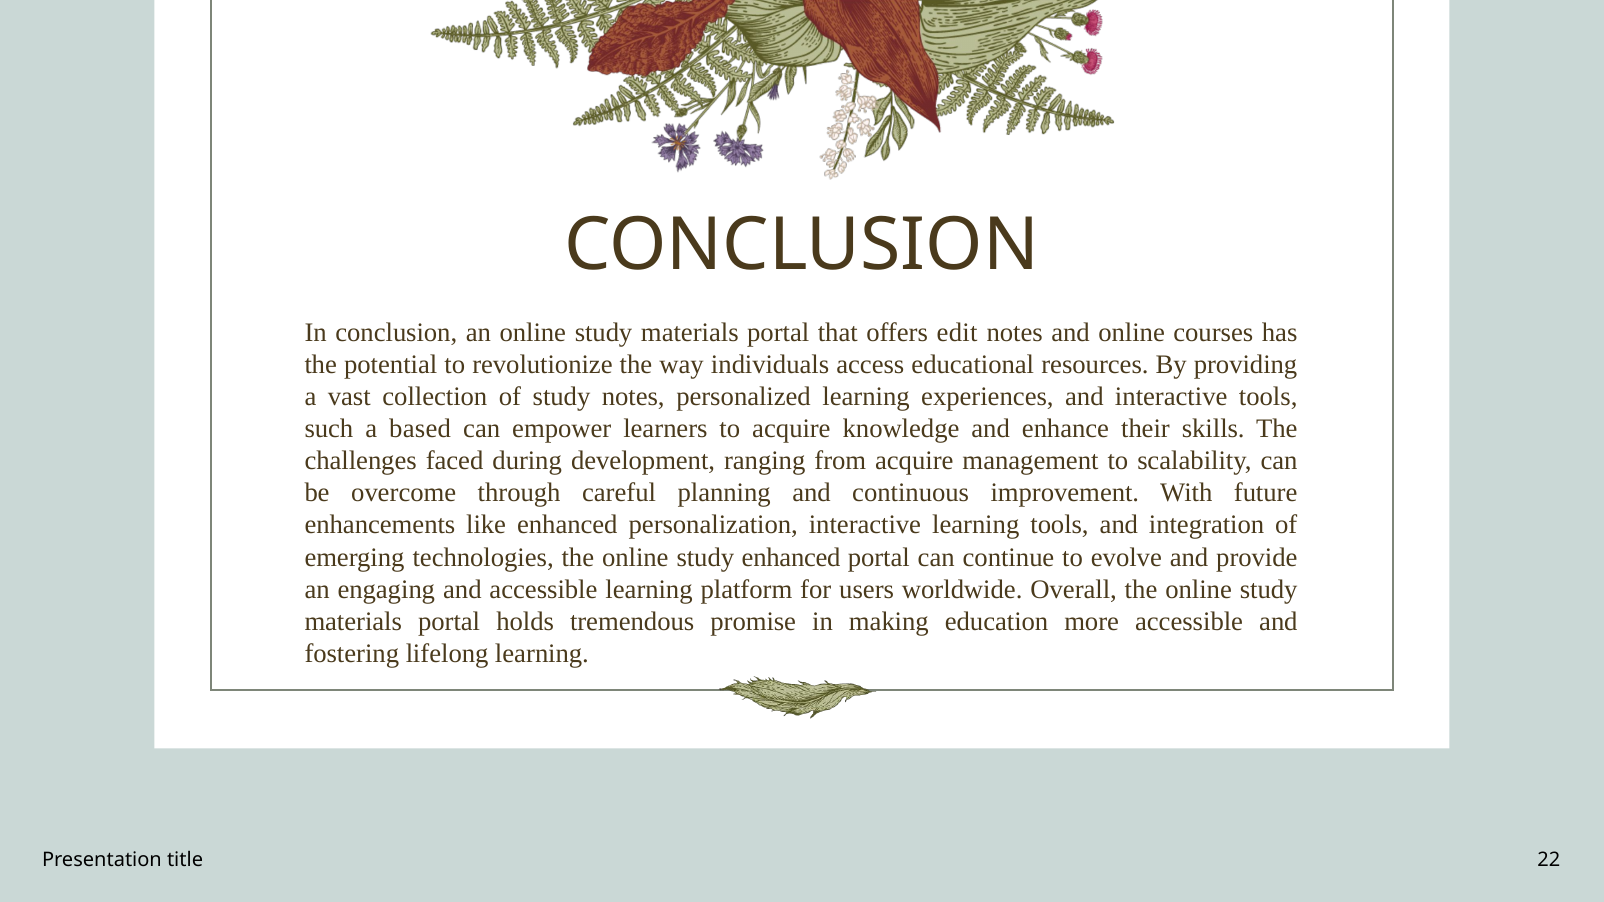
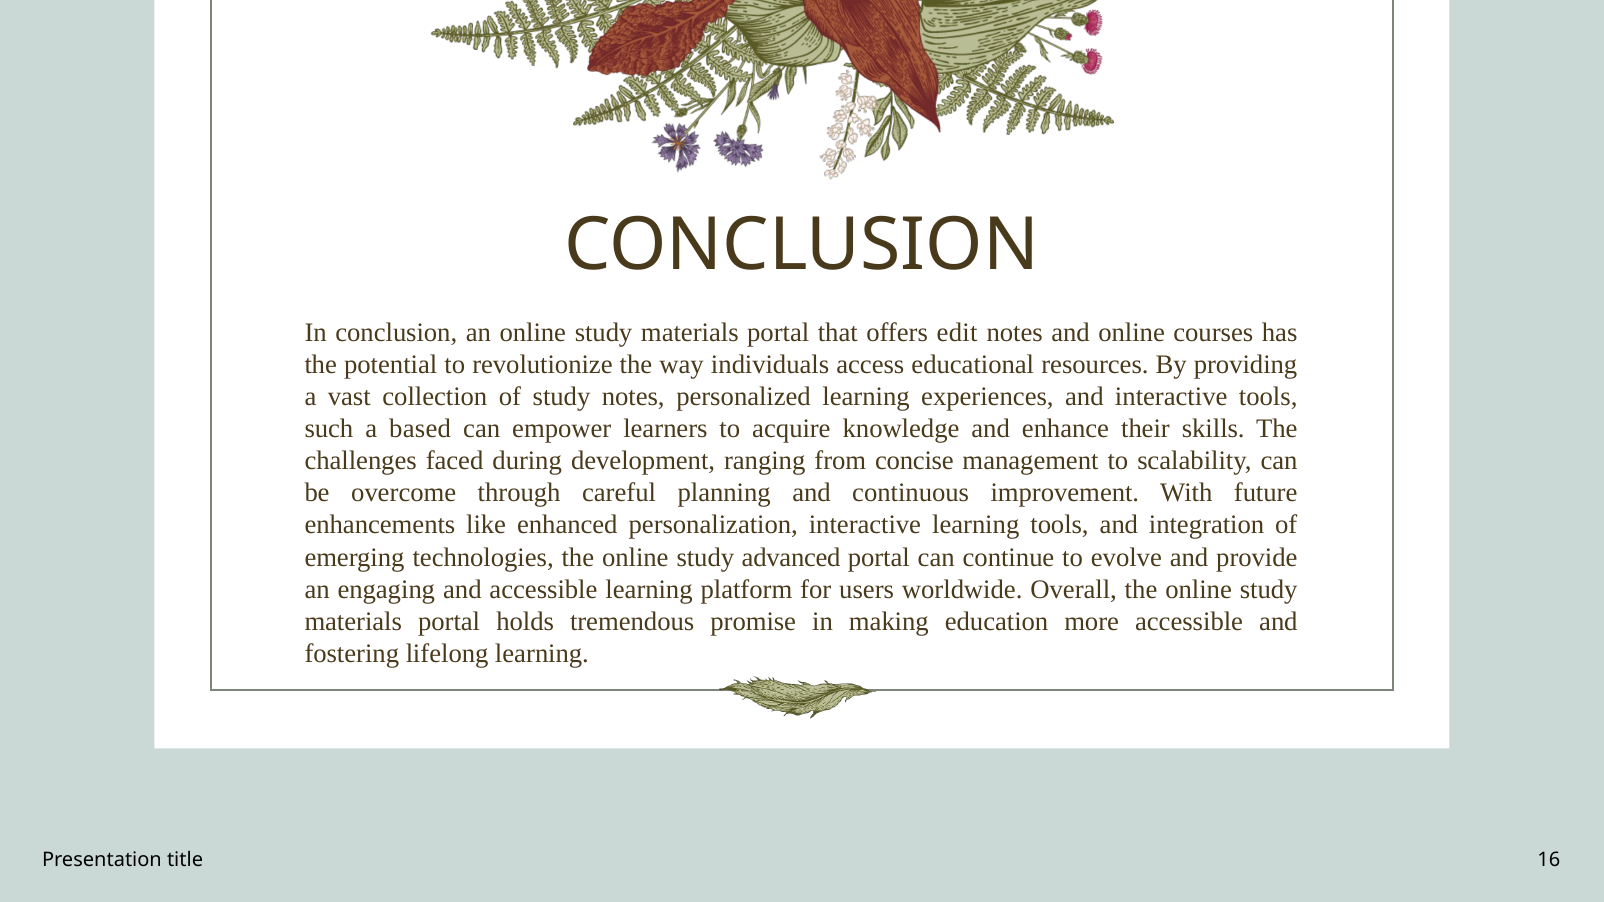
from acquire: acquire -> concise (914, 461)
study enhanced: enhanced -> advanced (791, 557)
22: 22 -> 16 (1549, 860)
